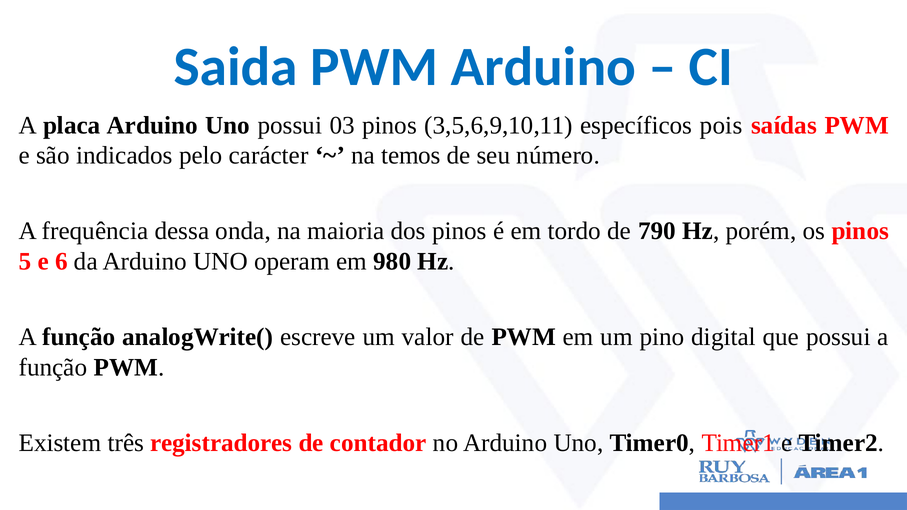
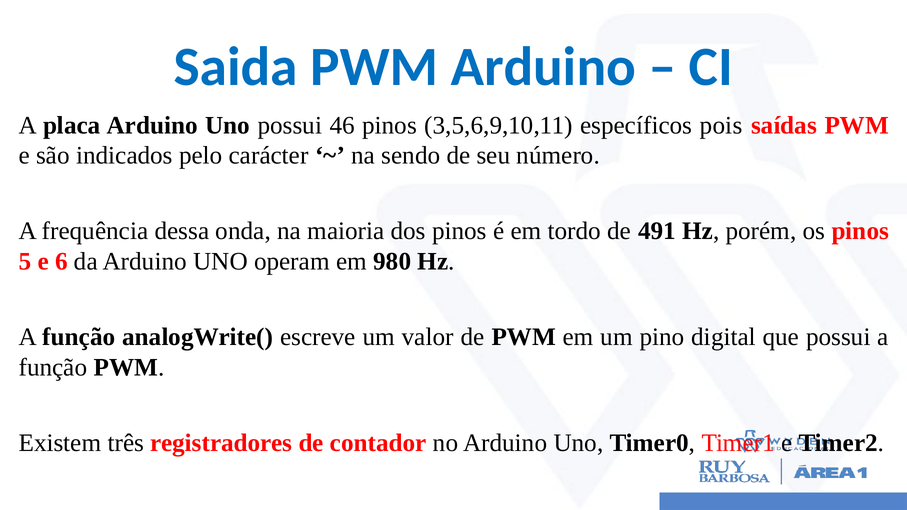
03: 03 -> 46 (342, 125)
temos: temos -> sendo (411, 156)
790: 790 -> 491 (657, 231)
